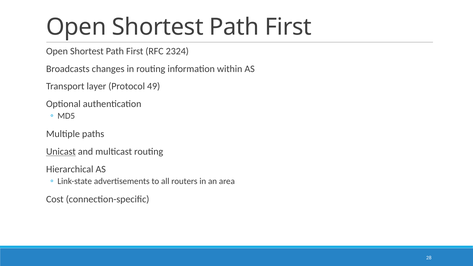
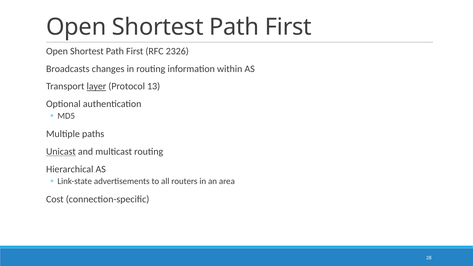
2324: 2324 -> 2326 (177, 51)
layer underline: none -> present (96, 86)
49: 49 -> 13 (154, 86)
